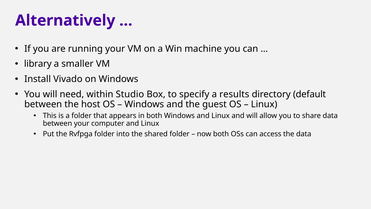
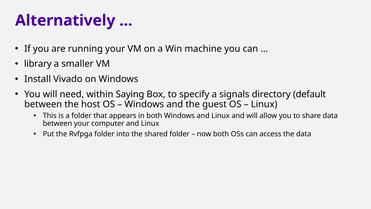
Studio: Studio -> Saying (130, 94)
results: results -> signals (234, 94)
